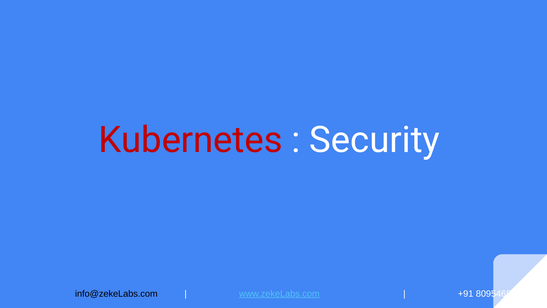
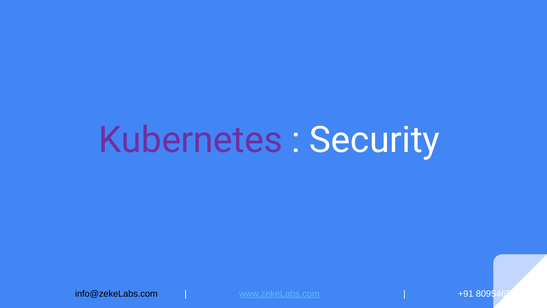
Kubernetes colour: red -> purple (190, 140)
